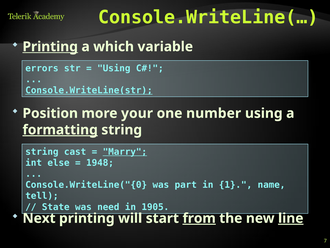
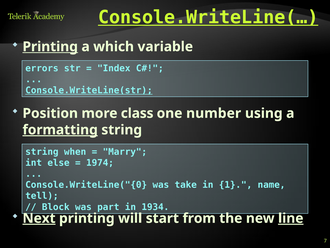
Console.WriteLine(… underline: none -> present (208, 17)
Using: Using -> Index (114, 68)
your: your -> class (137, 113)
cast: cast -> when (75, 152)
Marry underline: present -> none (125, 152)
1948: 1948 -> 1974 (100, 163)
part: part -> take (186, 185)
State: State -> Block (56, 207)
need: need -> part (108, 207)
1905: 1905 -> 1934 (155, 207)
Next underline: none -> present (39, 218)
from underline: present -> none (199, 218)
